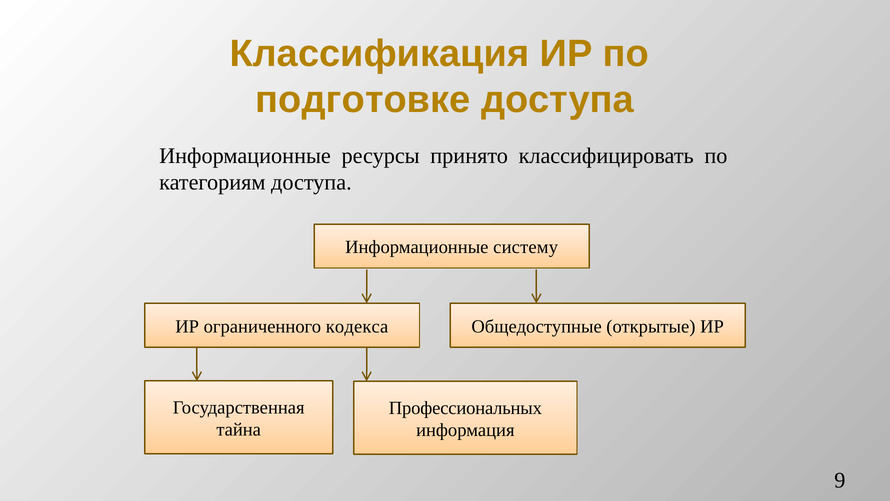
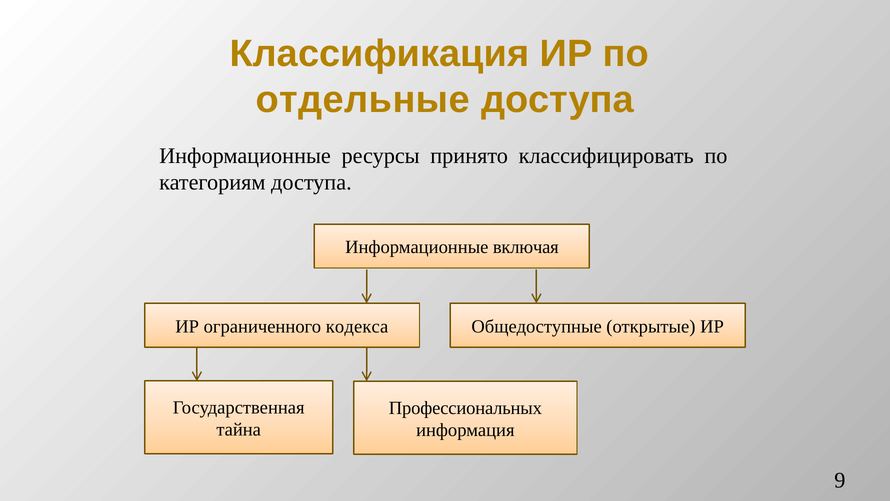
подготовке: подготовке -> отдельные (363, 99)
систему: систему -> включая (526, 247)
